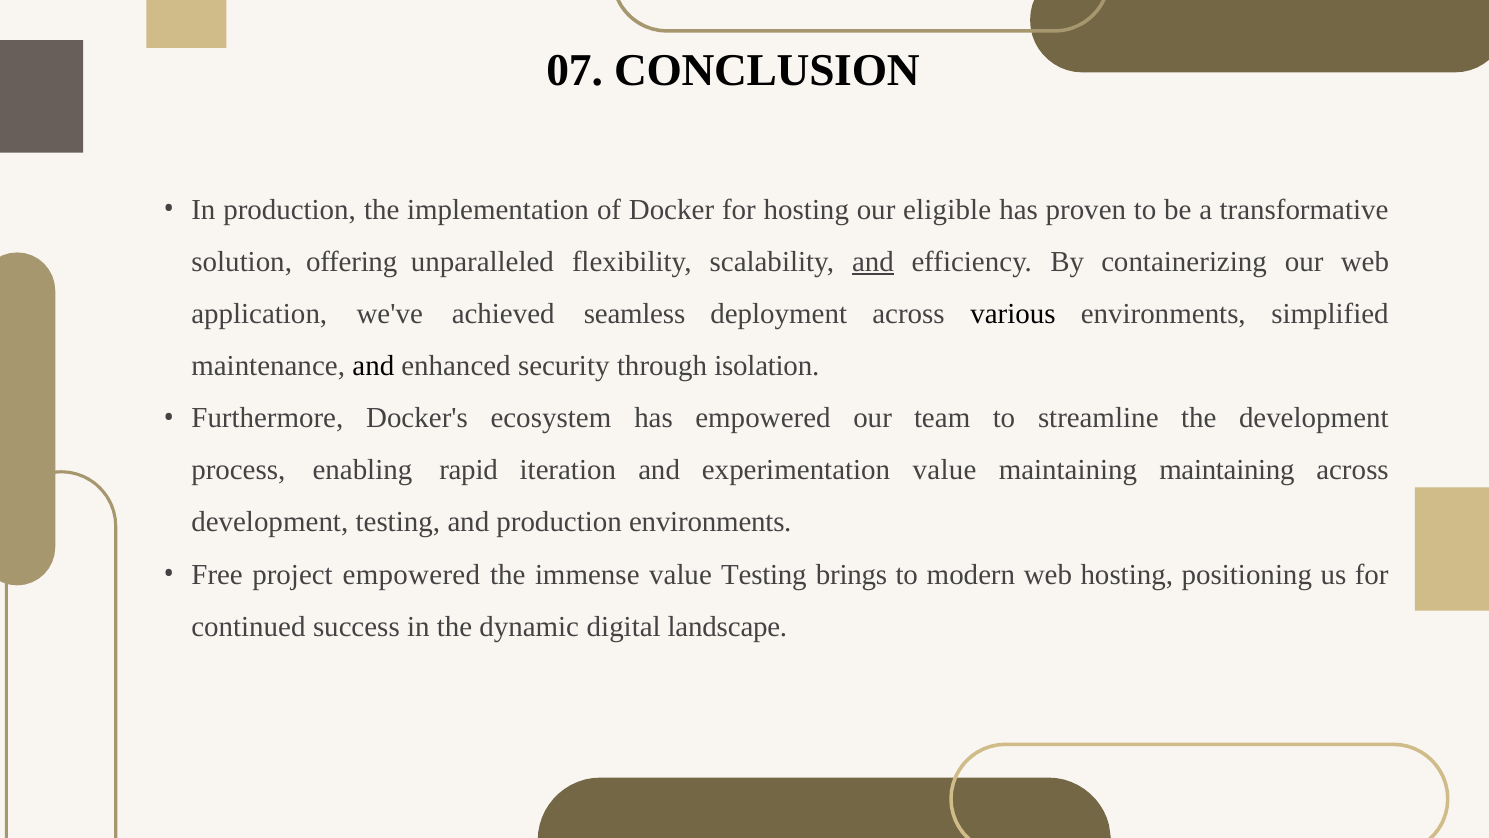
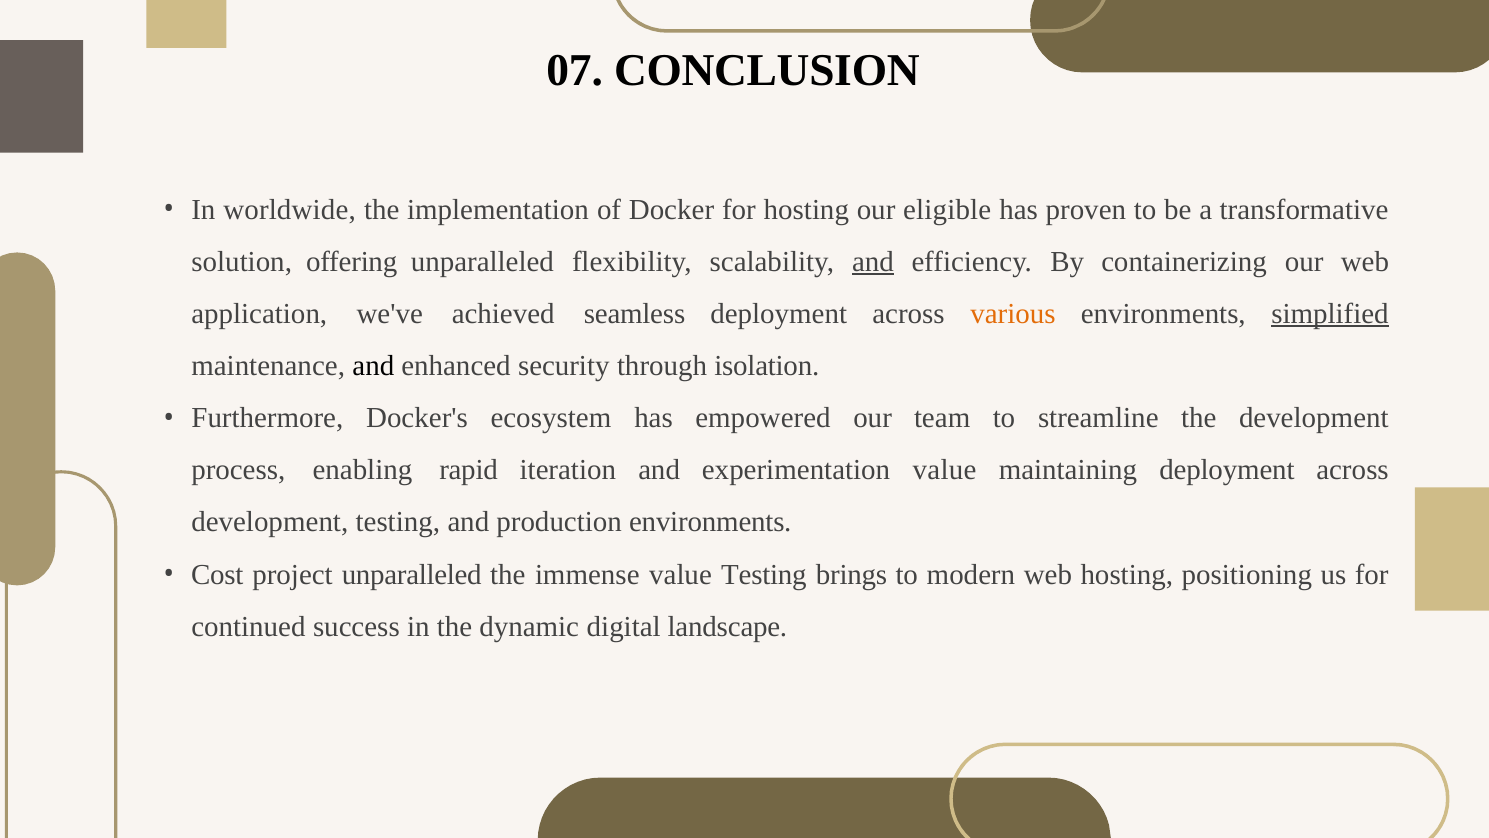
In production: production -> worldwide (290, 209)
various colour: black -> orange (1013, 314)
simplified underline: none -> present (1330, 314)
maintaining maintaining: maintaining -> deployment (1227, 470)
Free: Free -> Cost (217, 574)
project empowered: empowered -> unparalleled (412, 574)
